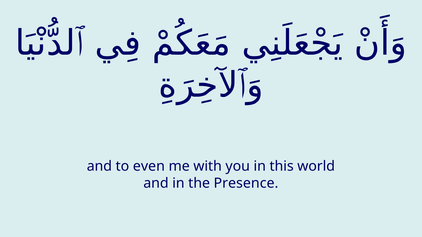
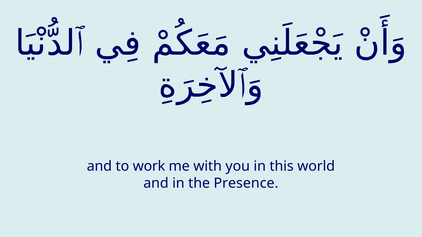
even: even -> work (149, 167)
